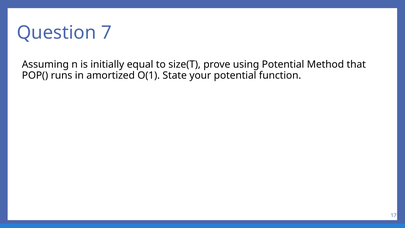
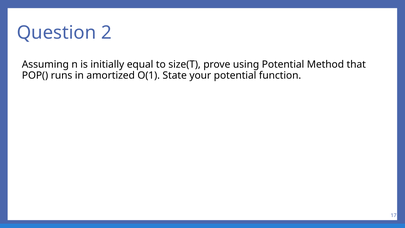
7: 7 -> 2 (106, 33)
